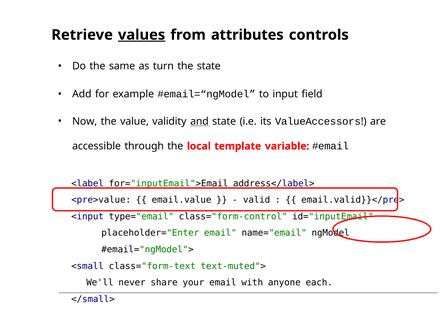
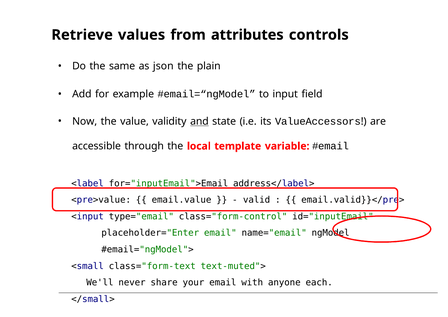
values underline: present -> none (142, 35)
turn: turn -> json (163, 66)
the state: state -> plain (209, 66)
